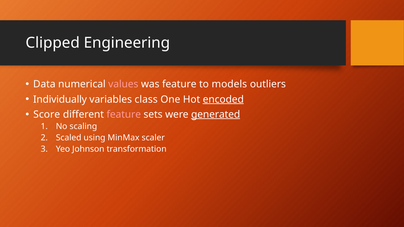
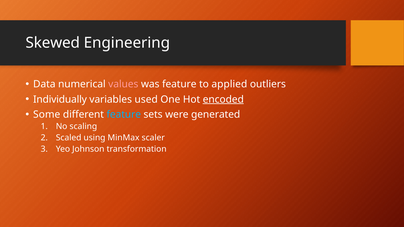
Clipped: Clipped -> Skewed (53, 43)
models: models -> applied (229, 84)
class: class -> used (146, 99)
Score: Score -> Some (47, 115)
feature colour: pink -> light blue (124, 115)
generated underline: present -> none (216, 115)
